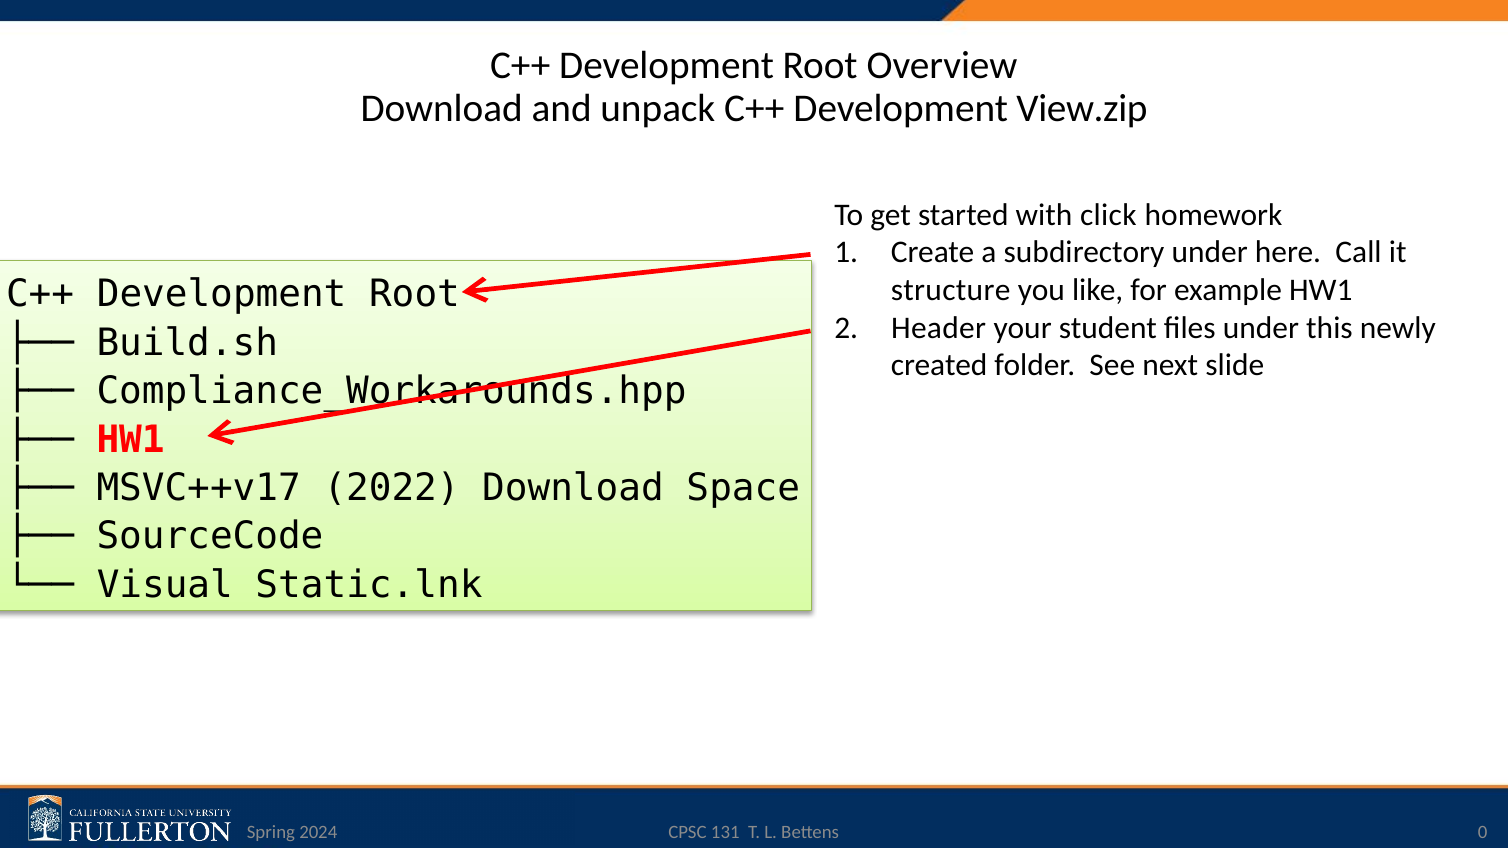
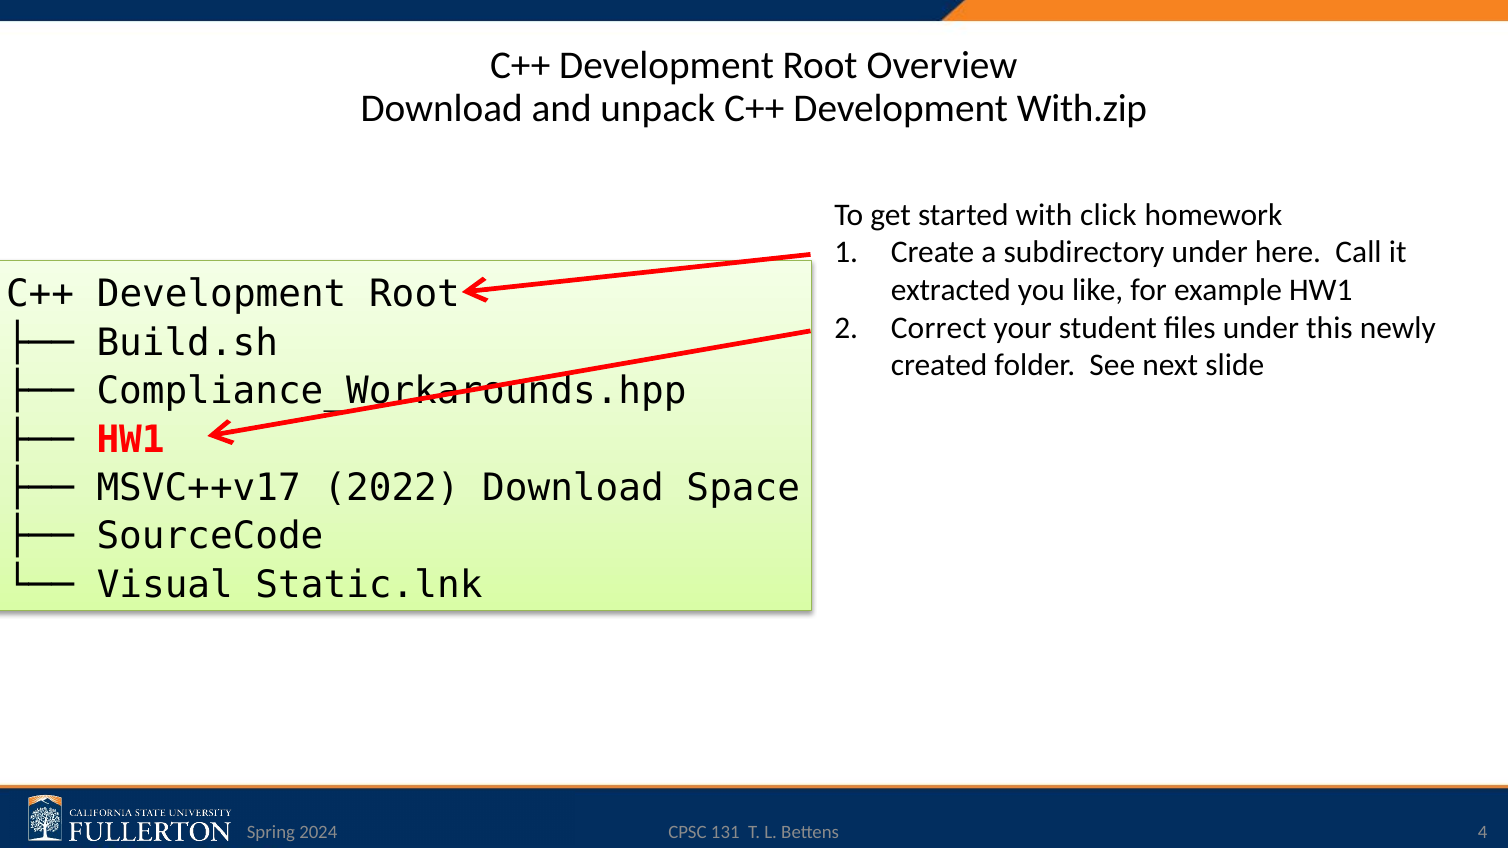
View.zip: View.zip -> With.zip (1082, 108)
structure: structure -> extracted (951, 290)
Header: Header -> Correct (939, 328)
0: 0 -> 4 (1483, 832)
